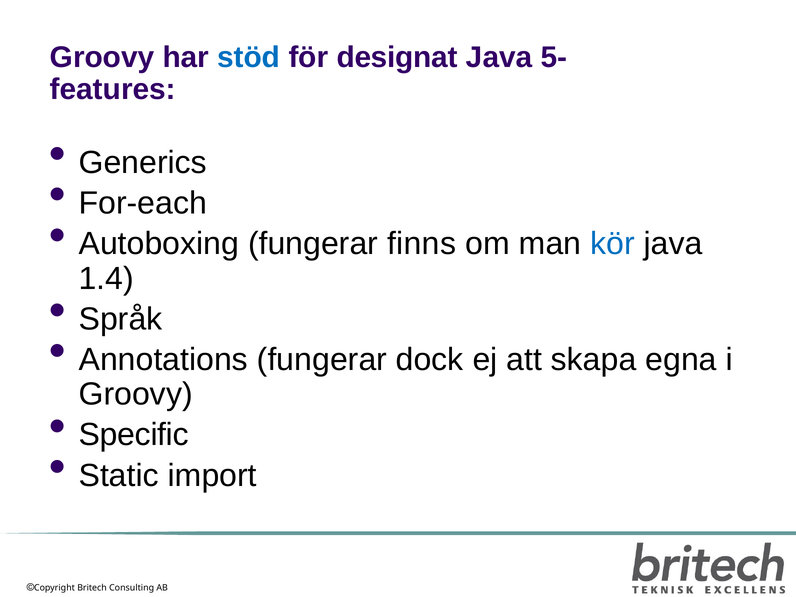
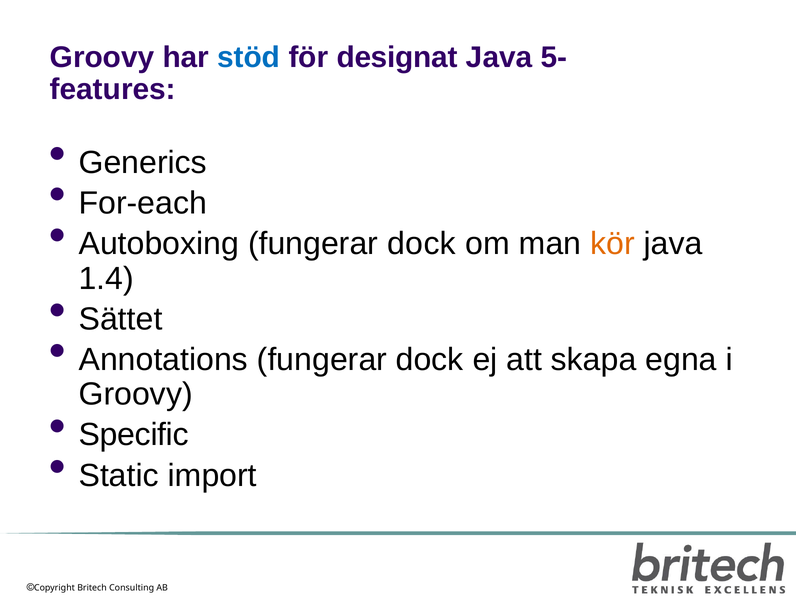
Autoboxing fungerar finns: finns -> dock (422, 244)
kör colour: blue -> orange (612, 244)
Språk: Språk -> Sättet (121, 319)
